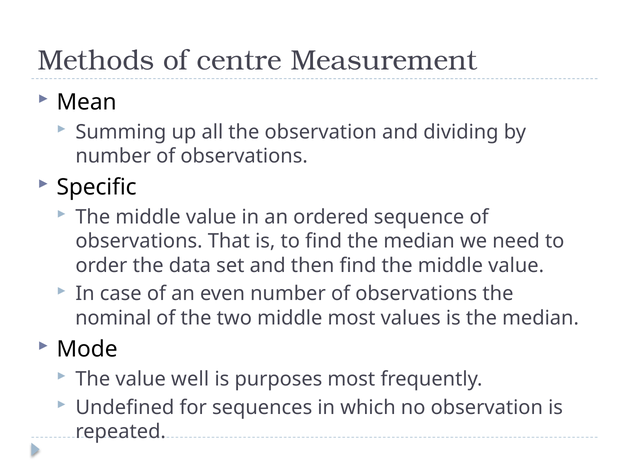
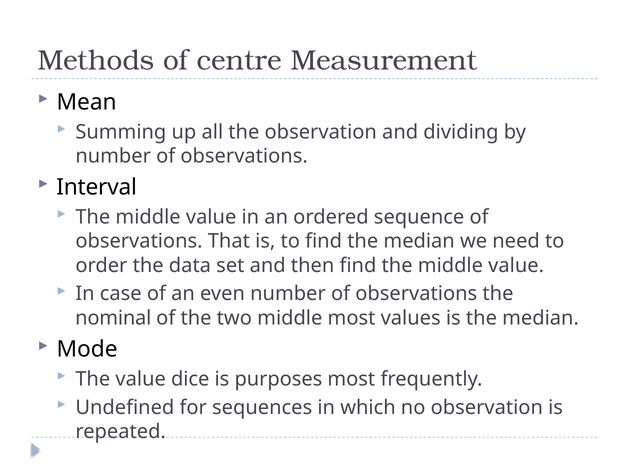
Specific: Specific -> Interval (97, 187)
well: well -> dice (190, 379)
